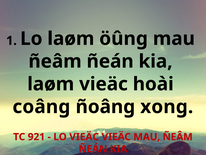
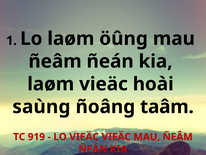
coâng: coâng -> saùng (41, 106)
xong: xong -> taâm (167, 106)
921: 921 -> 919 (36, 136)
